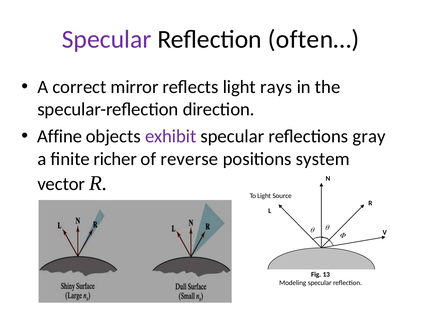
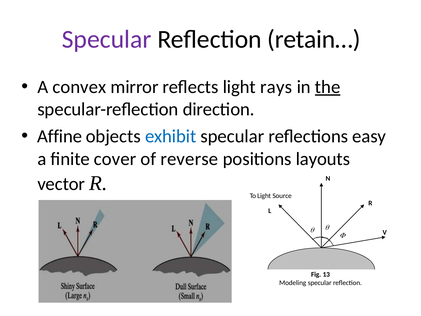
often…: often… -> retain… (314, 39)
correct: correct -> convex (79, 87)
the underline: none -> present (328, 87)
exhibit colour: purple -> blue (171, 136)
gray: gray -> easy (369, 136)
richer: richer -> cover (115, 159)
system: system -> layouts (323, 159)
